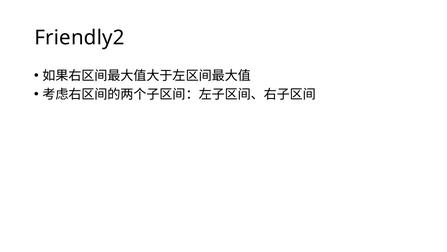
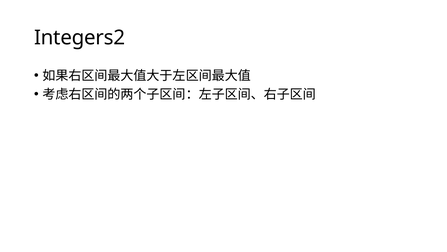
Friendly2: Friendly2 -> Integers2 (80, 38)
